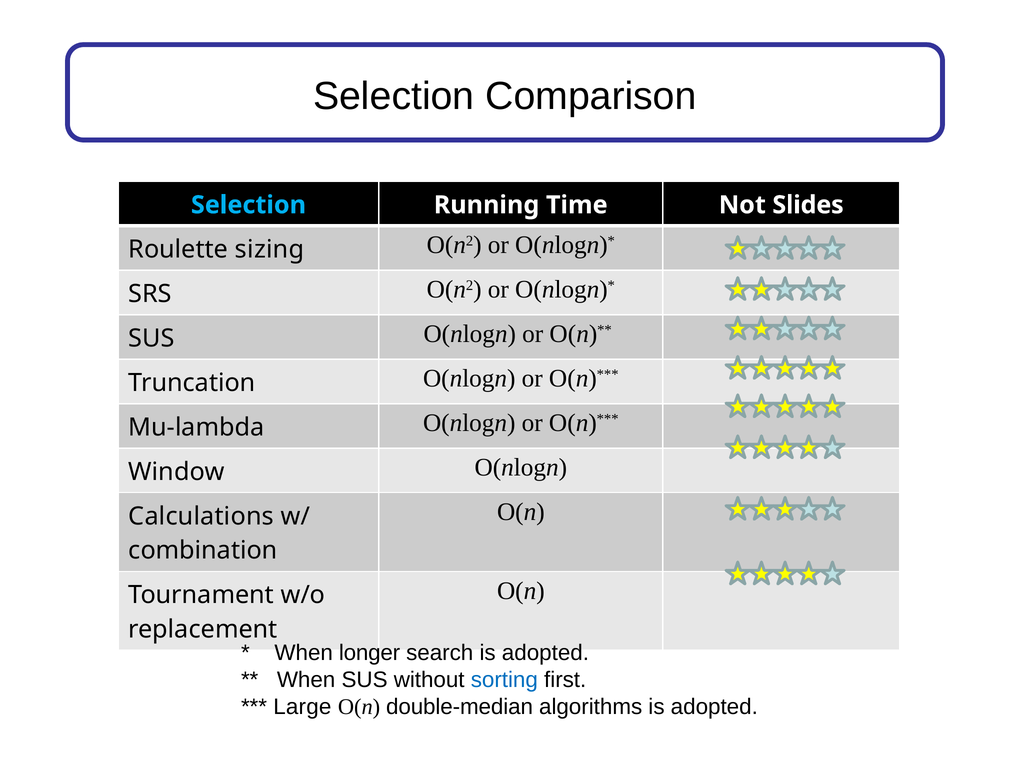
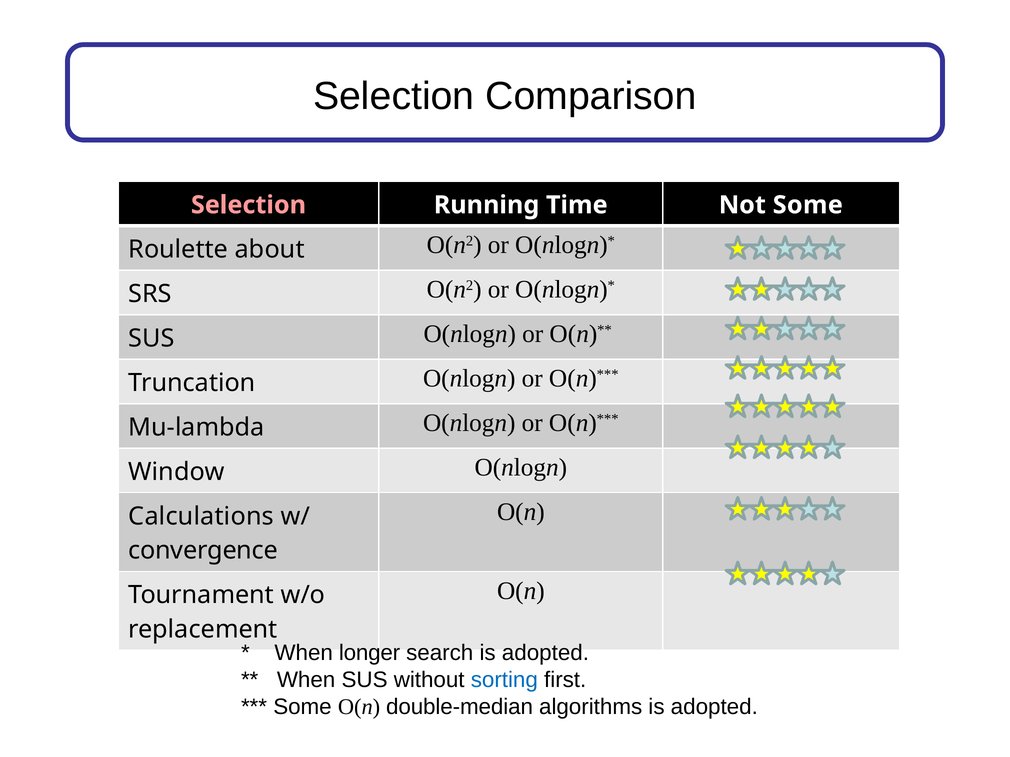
Selection colour: light blue -> pink (248, 205)
Not Slides: Slides -> Some (808, 205)
sizing: sizing -> about (270, 250)
combination: combination -> convergence (203, 551)
Large: Large -> Some (302, 707)
